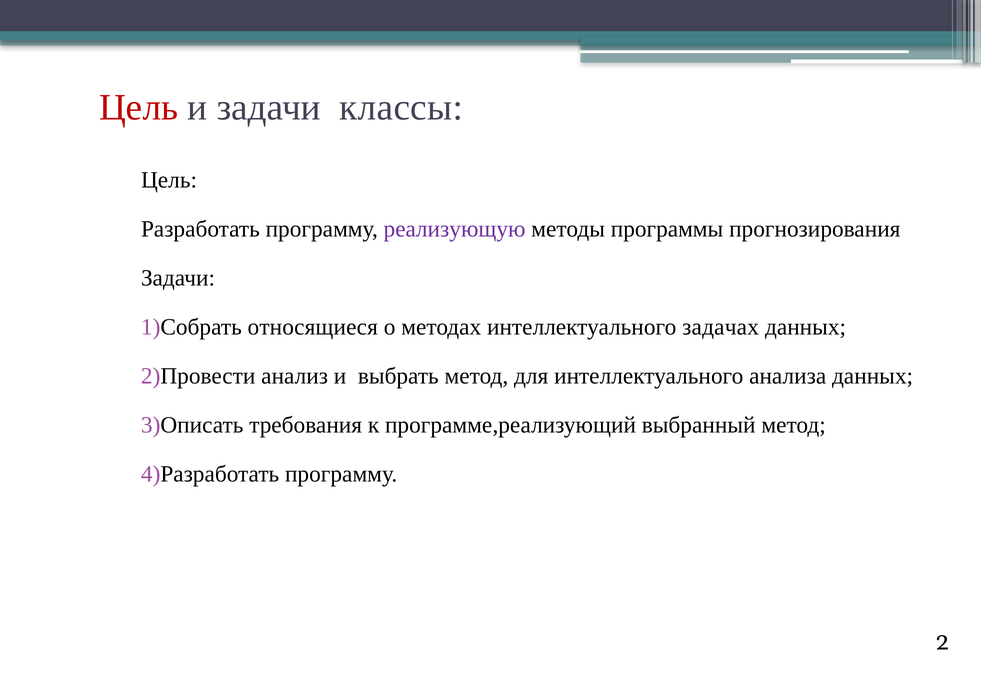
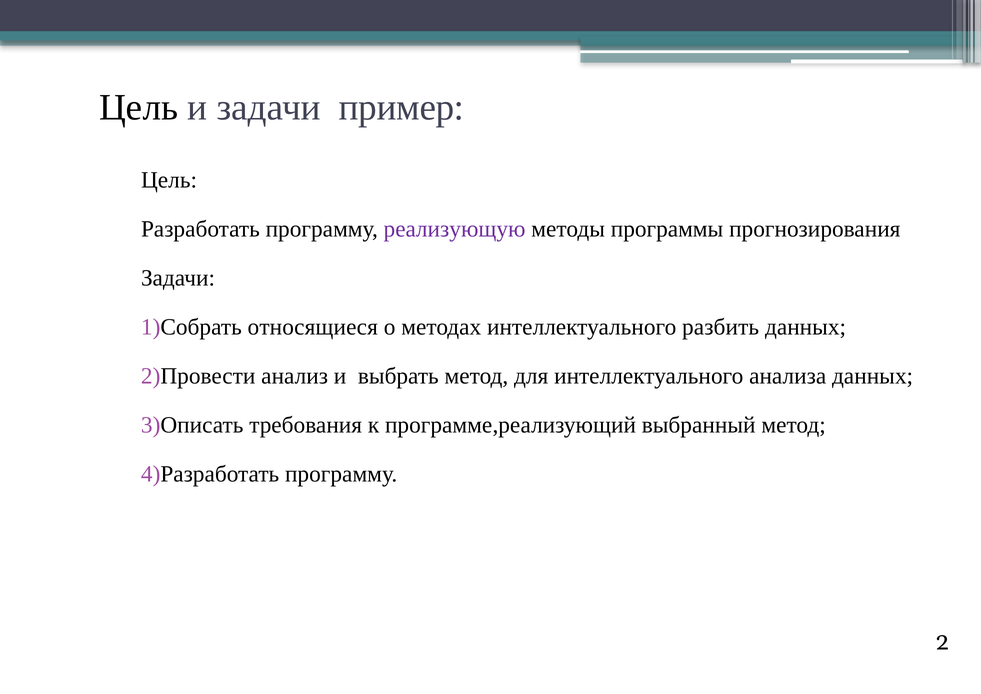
Цель colour: red -> black (139, 108)
классы: классы -> пример (402, 108)
задачах: задачах -> разбить (721, 327)
